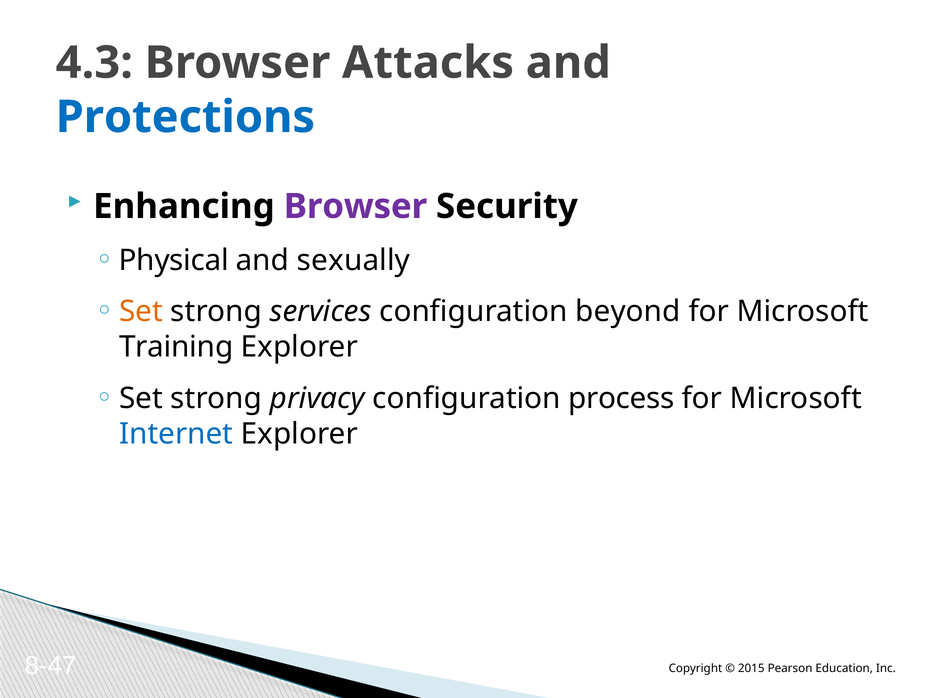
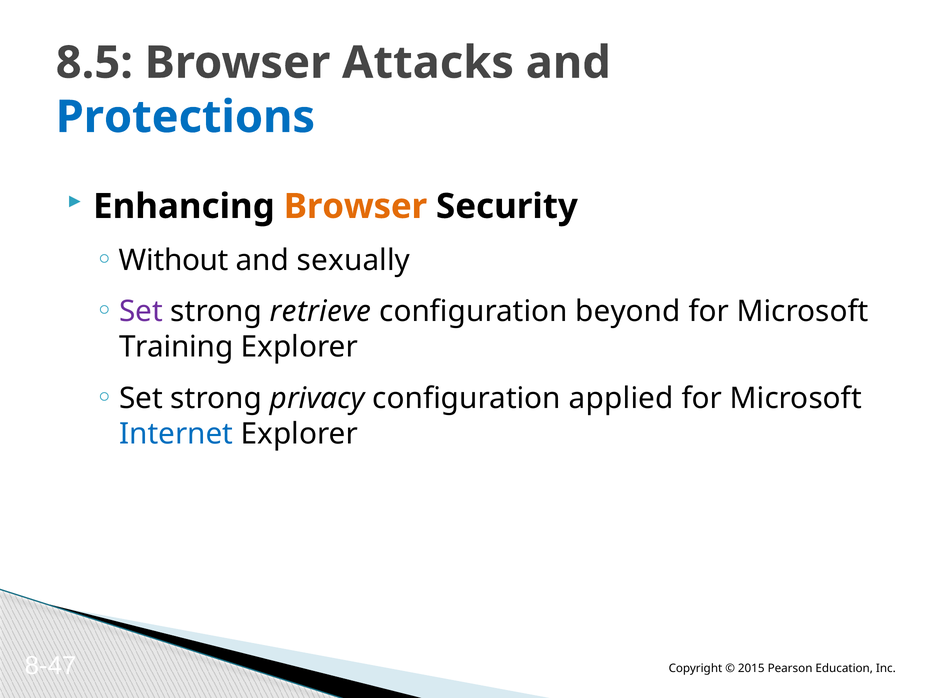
4.3: 4.3 -> 8.5 (94, 63)
Browser colour: purple -> orange (355, 206)
Physical: Physical -> Without (174, 260)
Set colour: orange -> purple (141, 312)
services: services -> retrieve (321, 312)
process: process -> applied (621, 398)
